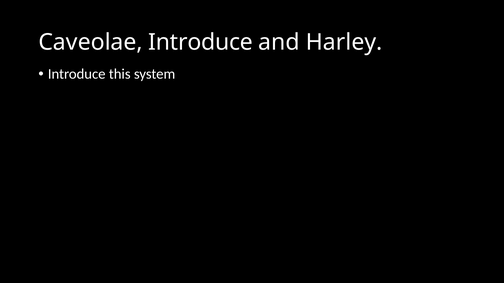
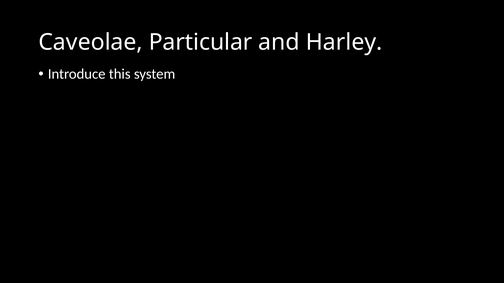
Caveolae Introduce: Introduce -> Particular (201, 42)
